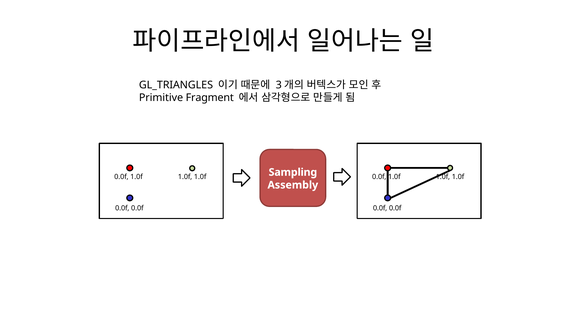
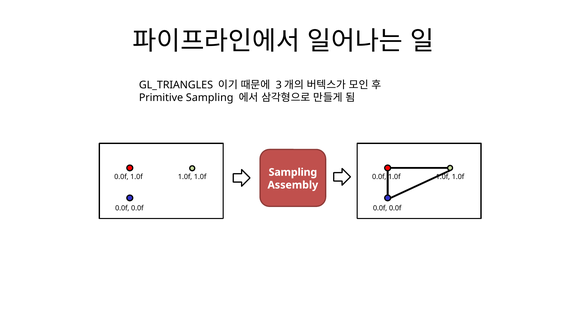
Primitive Fragment: Fragment -> Sampling (210, 98)
